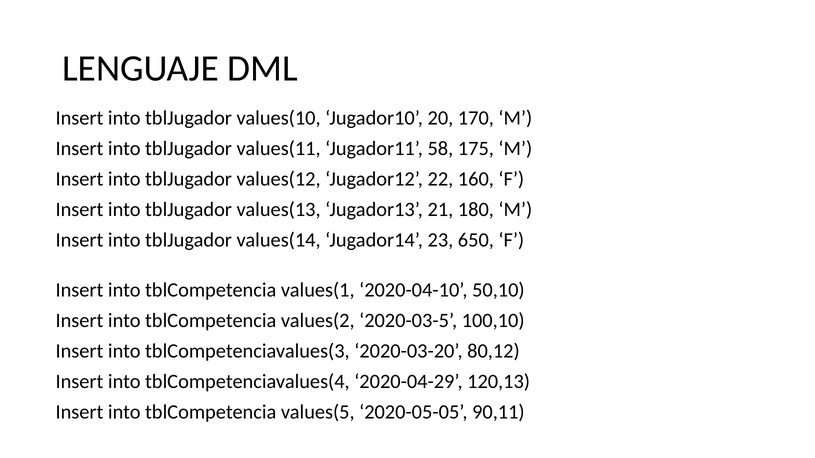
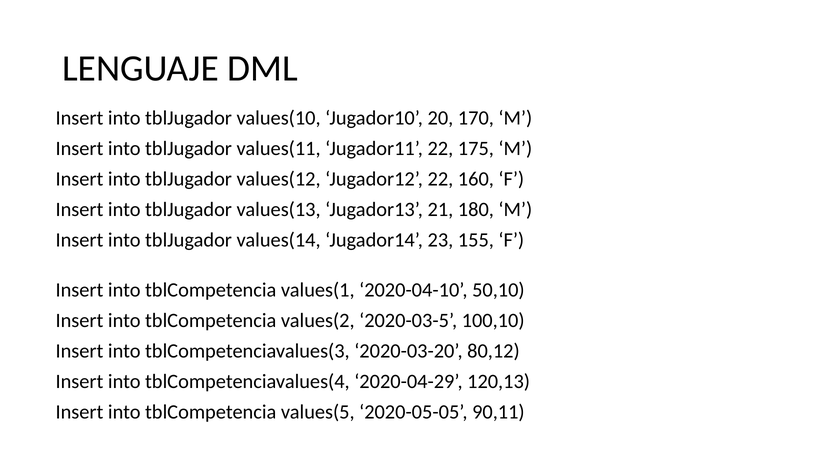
Jugador11 58: 58 -> 22 (440, 149)
650: 650 -> 155 (476, 240)
